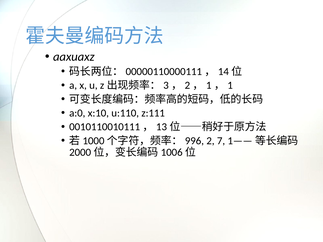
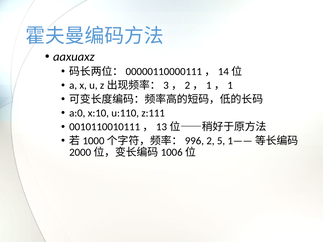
7: 7 -> 5 (221, 141)
